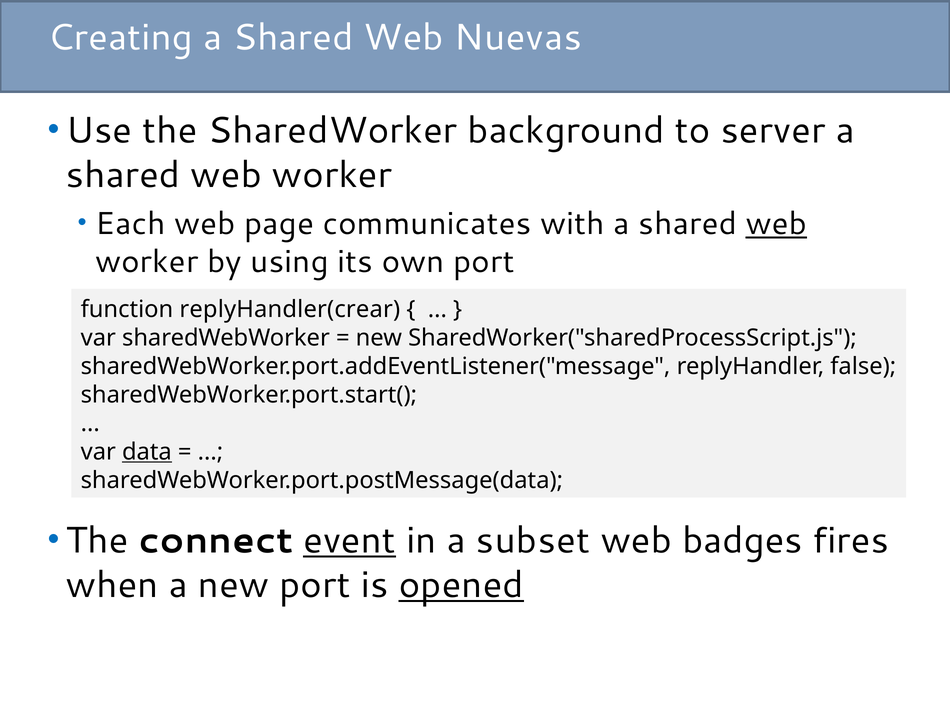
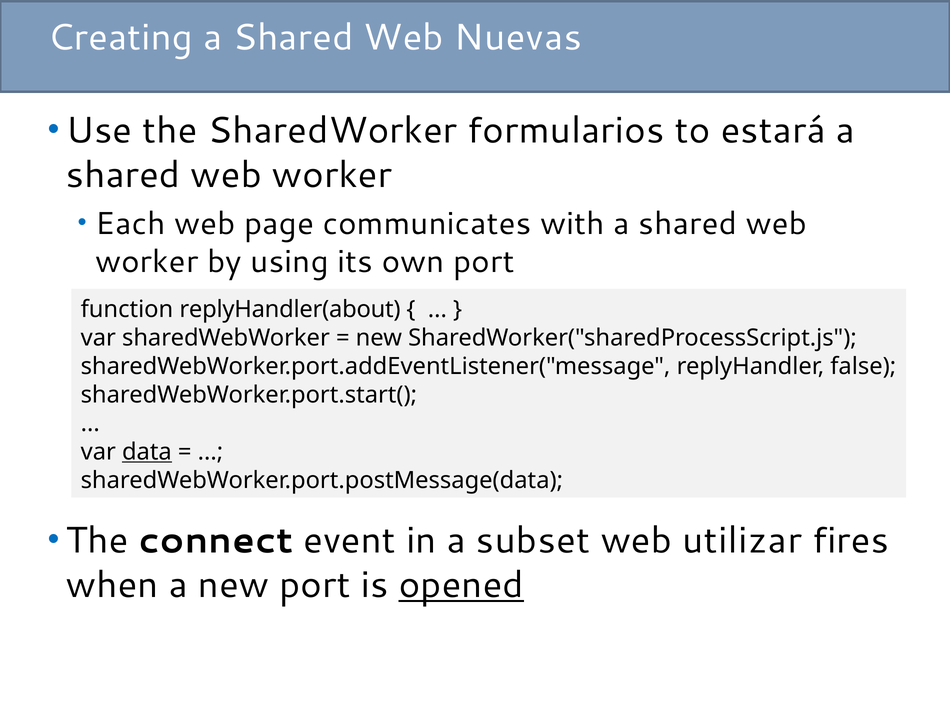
background: background -> formularios (566, 131)
server: server -> estará (773, 131)
web underline: present -> none (776, 224)
replyHandler(crear: replyHandler(crear -> replyHandler(about (290, 310)
event underline: present -> none (350, 541)
badges: badges -> utilizar (742, 541)
